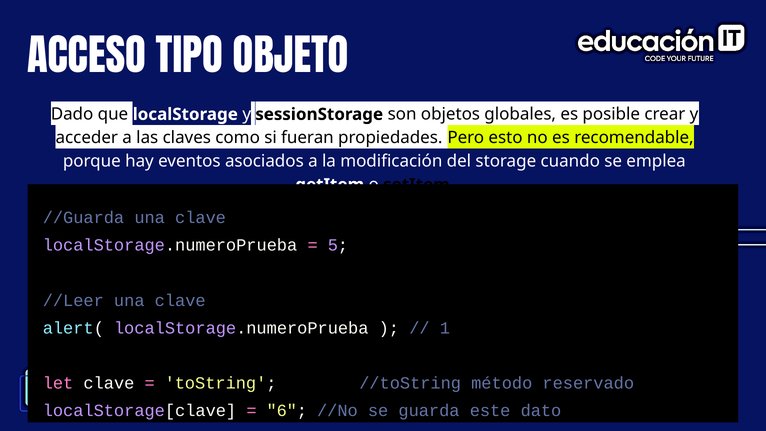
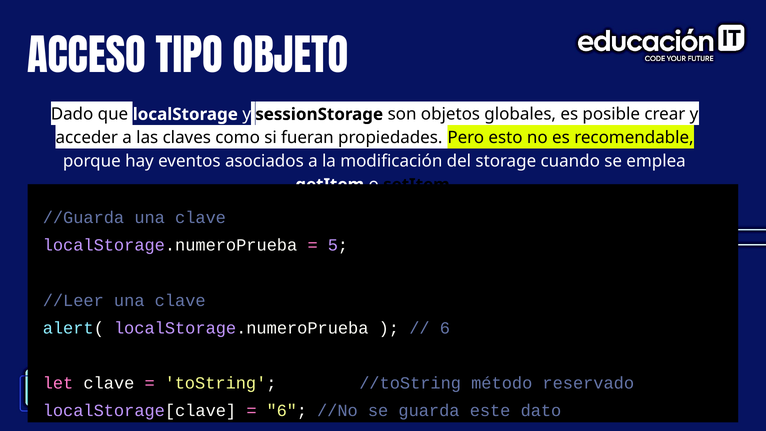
1: 1 -> 6 (445, 328)
